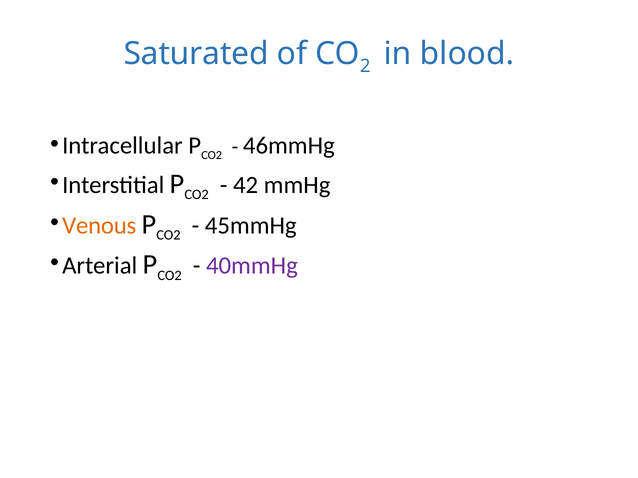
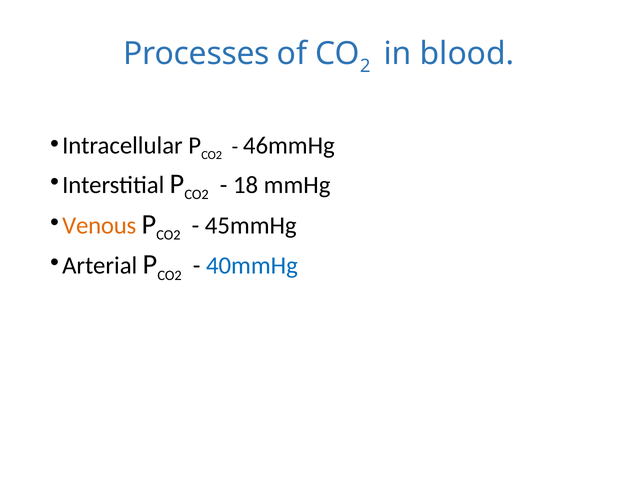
Saturated: Saturated -> Processes (196, 54)
42: 42 -> 18 (246, 185)
40mmHg colour: purple -> blue (252, 266)
